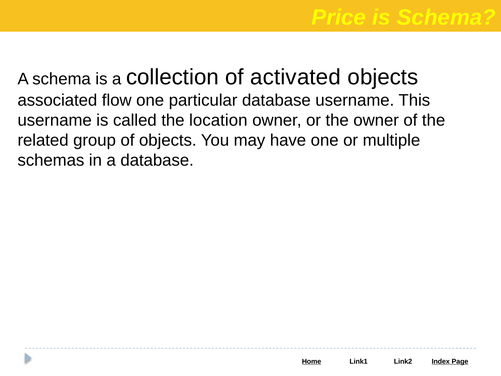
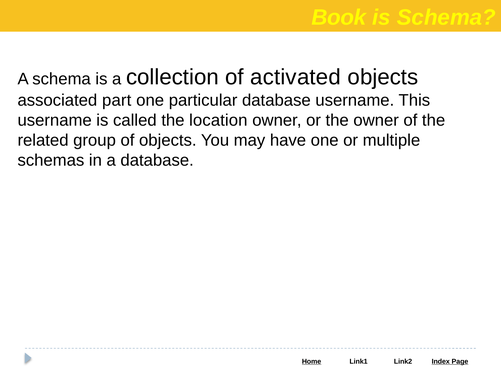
Price: Price -> Book (339, 17)
flow: flow -> part (117, 100)
